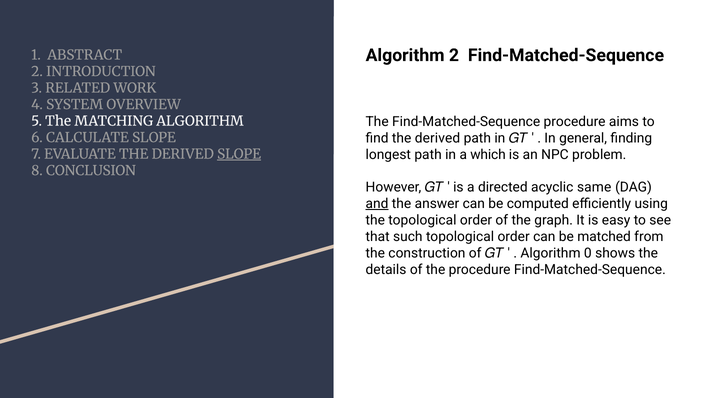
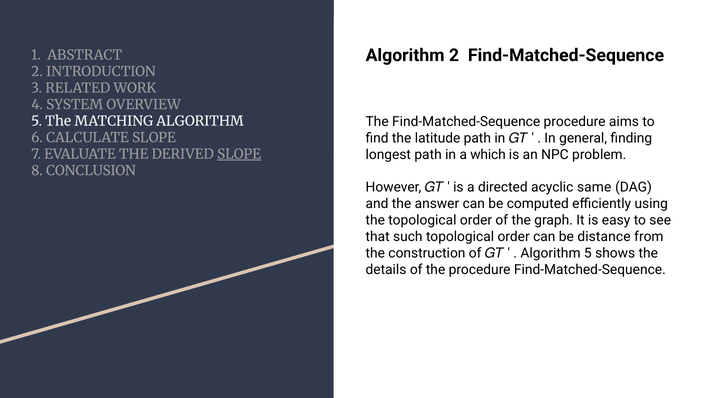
find the derived: derived -> latitude (438, 138)
and underline: present -> none (377, 203)
matched: matched -> distance (604, 236)
Algorithm 0: 0 -> 5 (588, 253)
